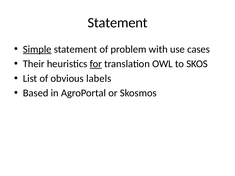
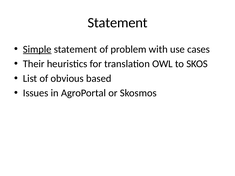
for underline: present -> none (96, 64)
labels: labels -> based (99, 79)
Based: Based -> Issues (36, 93)
